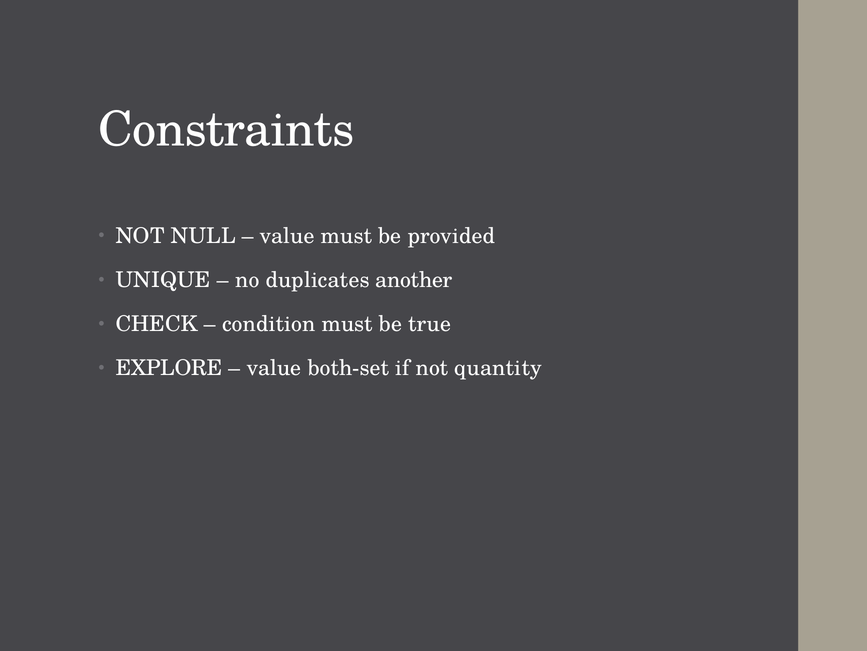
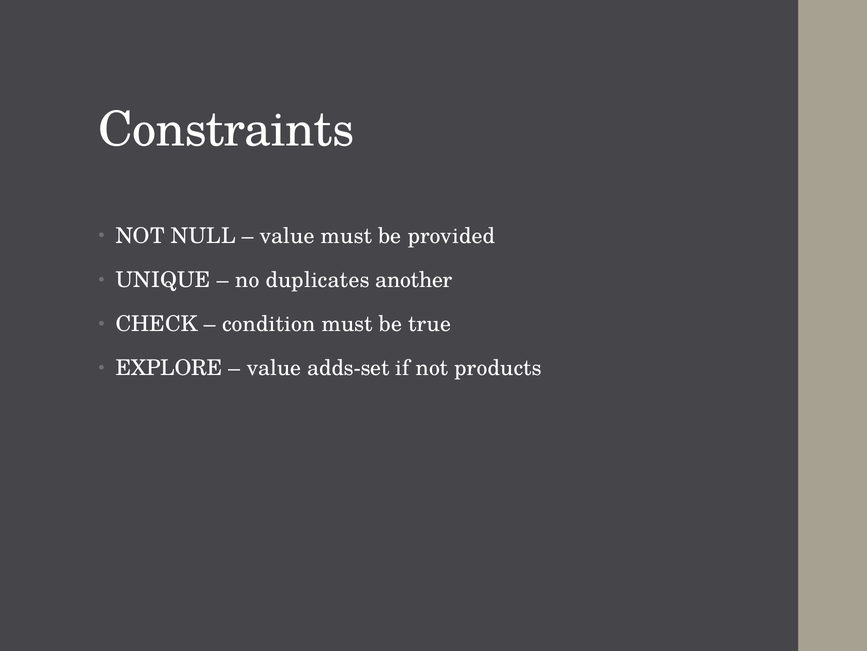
both-set: both-set -> adds-set (348, 368)
quantity: quantity -> products (498, 368)
